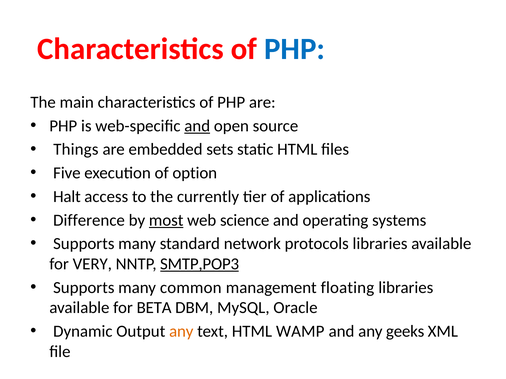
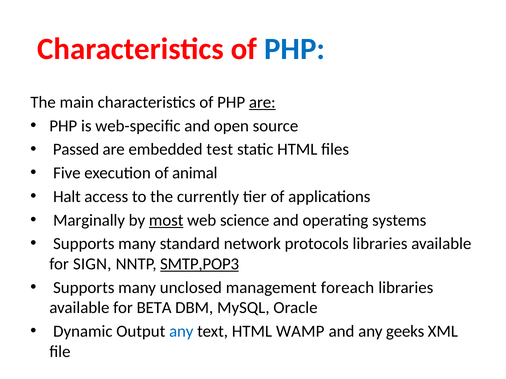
are underline: none -> present (262, 102)
and underline: present -> none (197, 126)
Things: Things -> Passed (76, 150)
sets: sets -> test (220, 150)
option: option -> animal (195, 173)
Difference: Difference -> Marginally (89, 220)
VERY: VERY -> SIGN (92, 264)
common: common -> unclosed (191, 288)
floating: floating -> foreach (347, 288)
any colour: orange -> blue (181, 332)
